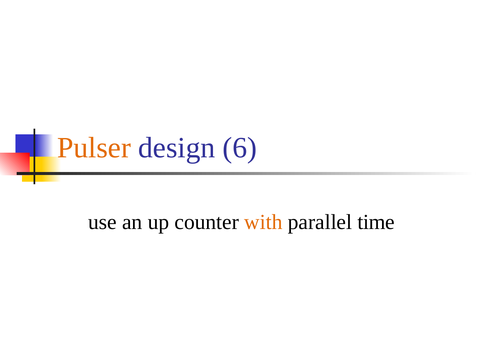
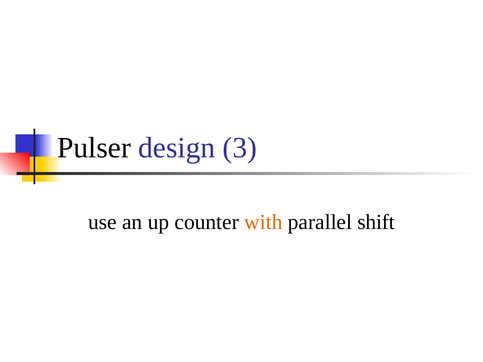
Pulser colour: orange -> black (94, 148)
6: 6 -> 3 (240, 148)
time: time -> shift (376, 222)
